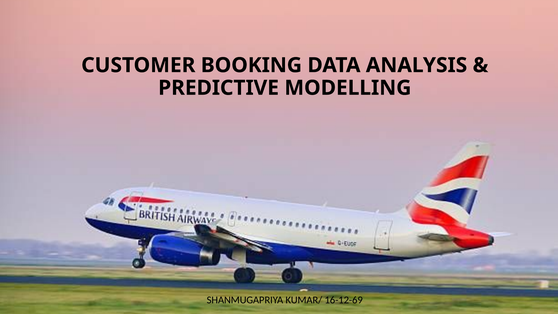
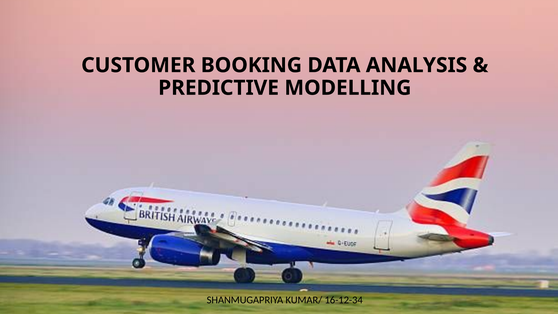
16-12-69: 16-12-69 -> 16-12-34 (344, 300)
